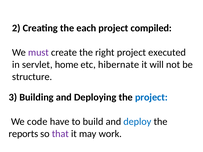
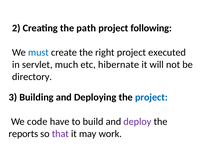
each: each -> path (86, 28)
compiled: compiled -> following (151, 28)
must colour: purple -> blue (38, 52)
home: home -> much (67, 65)
structure: structure -> directory (32, 77)
deploy colour: blue -> purple (137, 122)
